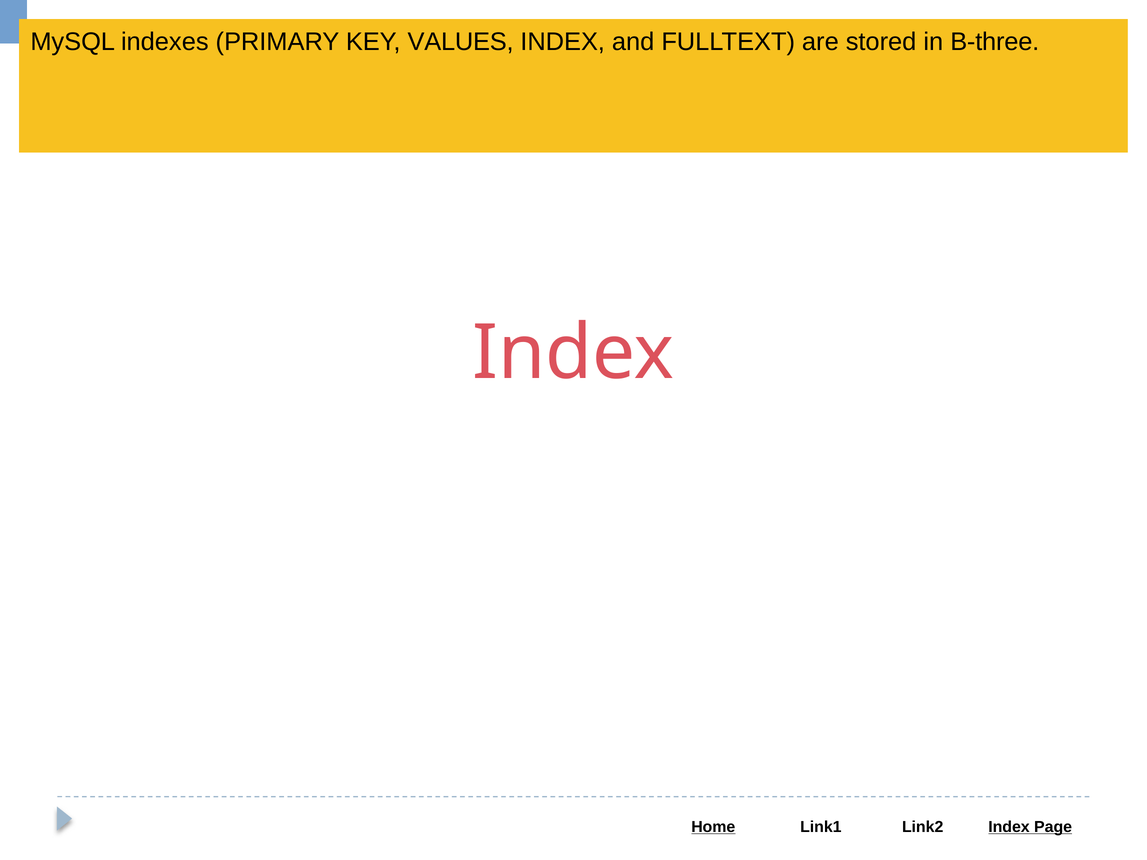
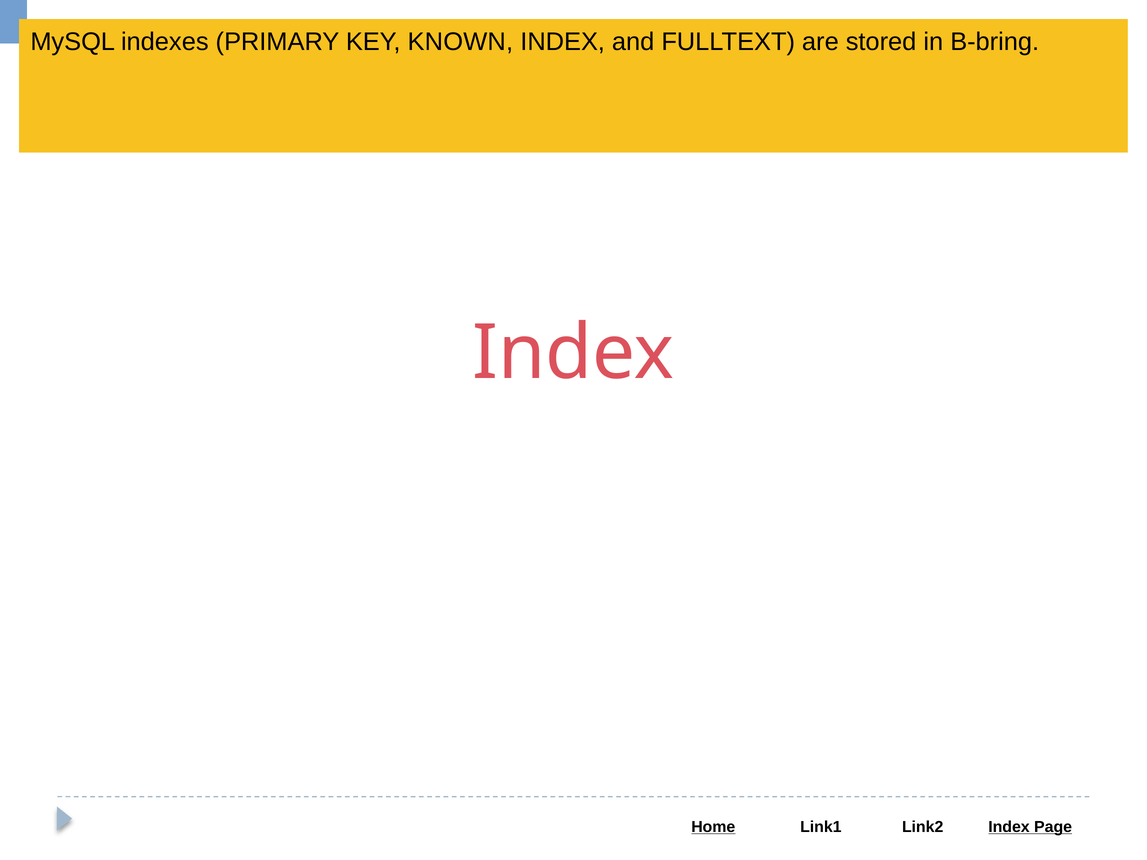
VALUES: VALUES -> KNOWN (460, 42)
B-three: B-three -> B-bring (995, 42)
